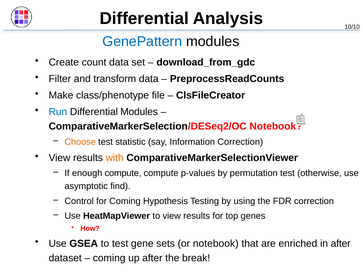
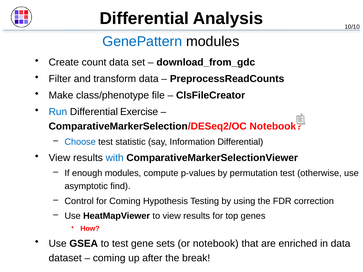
Differential Modules: Modules -> Exercise (139, 112)
Choose colour: orange -> blue (80, 142)
Information Correction: Correction -> Differential (240, 142)
with colour: orange -> blue (115, 158)
enough compute: compute -> modules (123, 173)
in after: after -> data (341, 244)
